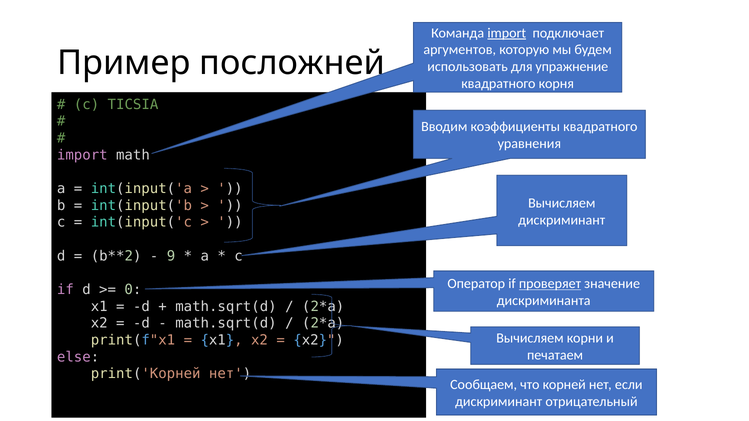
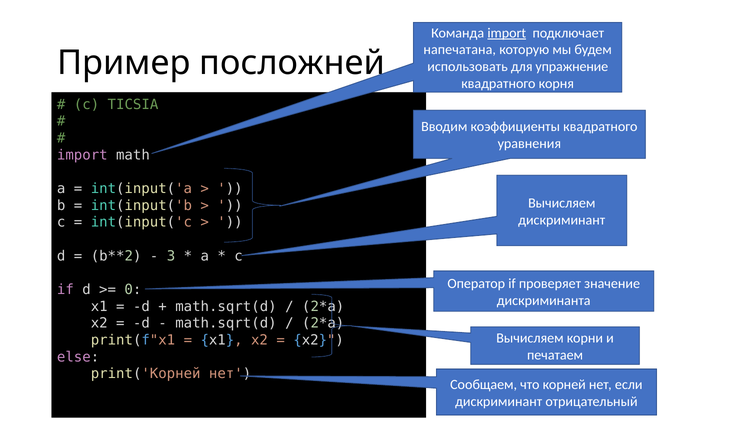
аргументов: аргументов -> напечатана (460, 50)
9: 9 -> 3 (171, 256)
проверяет underline: present -> none (550, 284)
